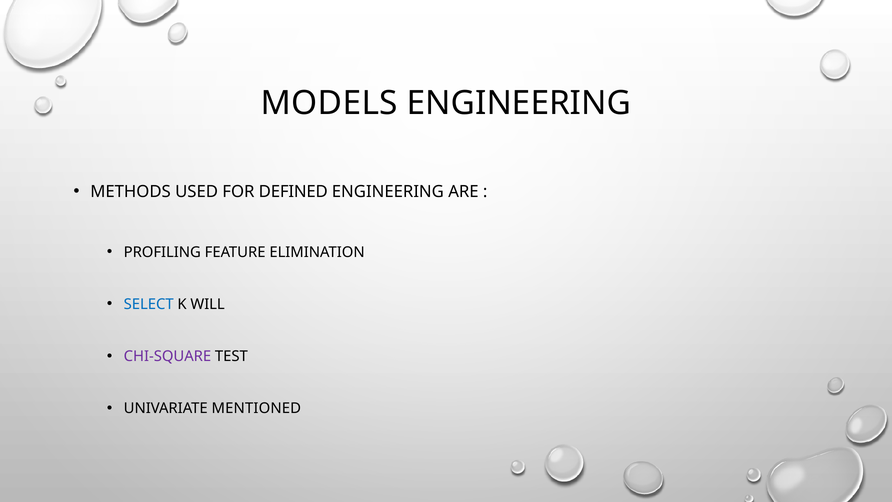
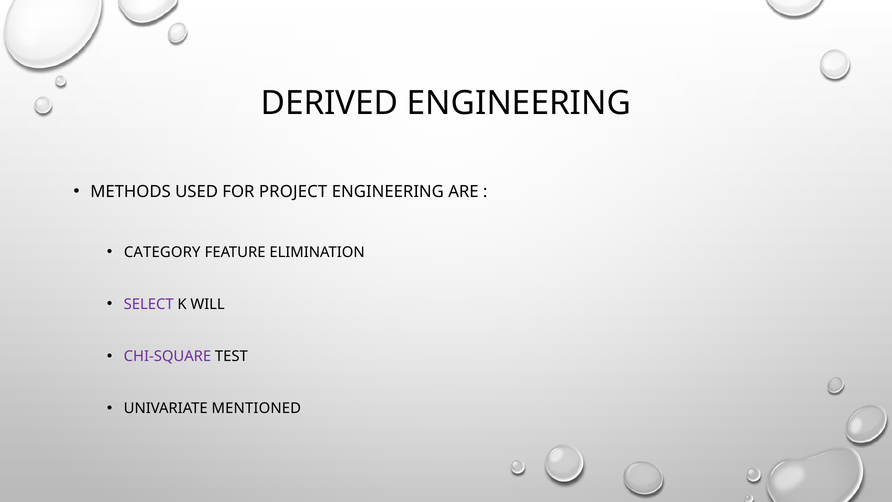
MODELS: MODELS -> DERIVED (330, 103)
DEFINED: DEFINED -> PROJECT (293, 192)
PROFILING: PROFILING -> CATEGORY (162, 252)
SELECT colour: blue -> purple (149, 304)
